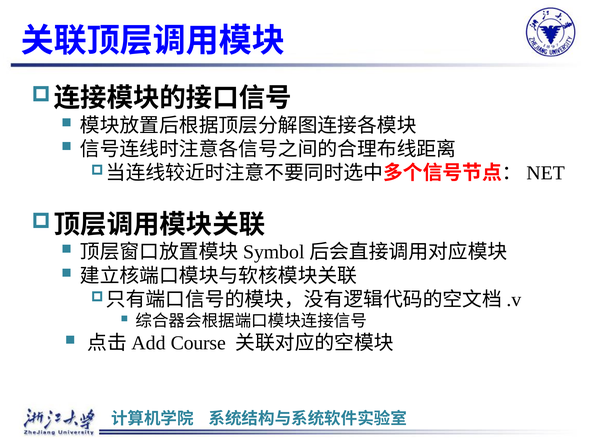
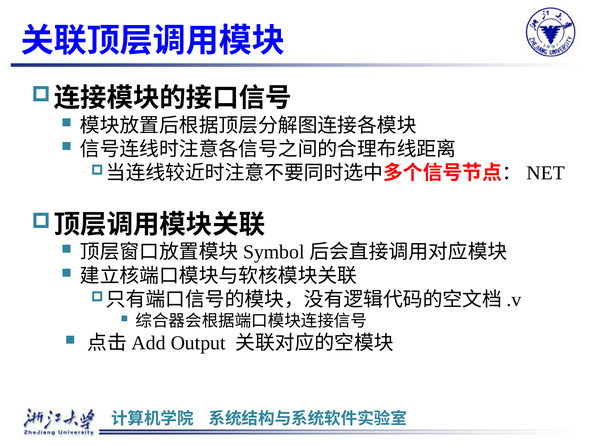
Course: Course -> Output (198, 343)
